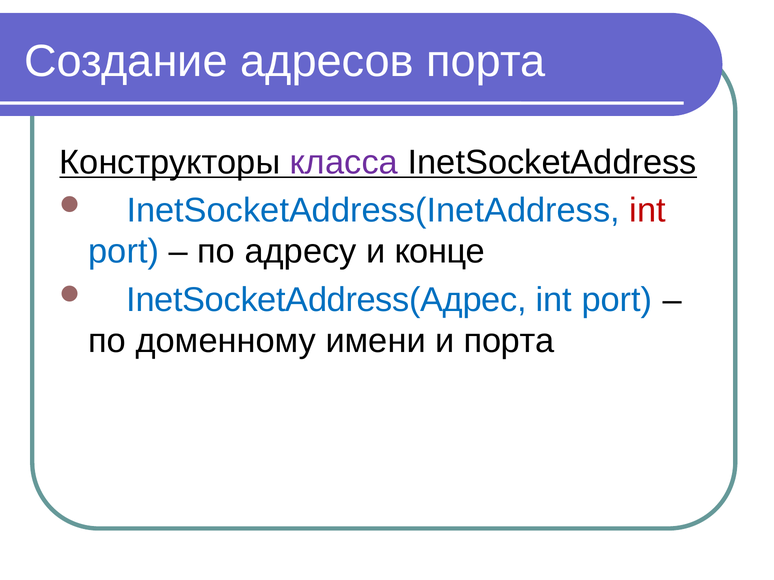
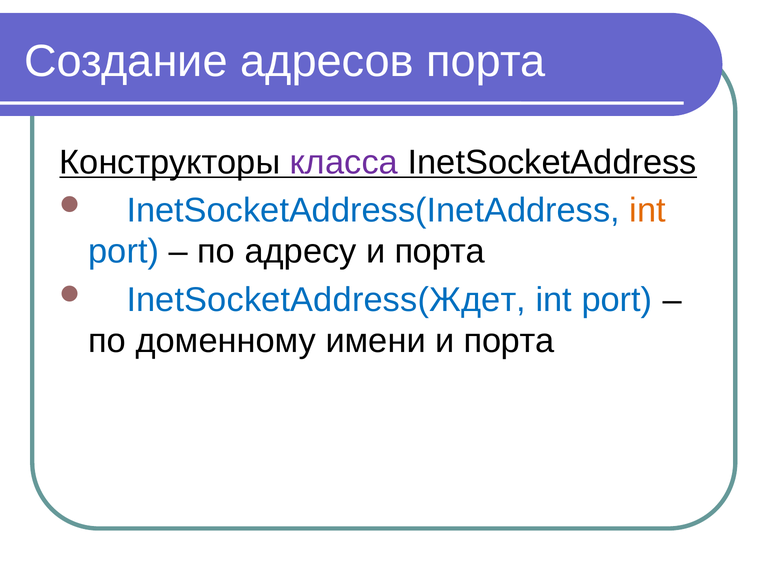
int colour: red -> orange (648, 211)
адресу и конце: конце -> порта (440, 252)
InetSocketAddress(Адрес: InetSocketAddress(Адрес -> InetSocketAddress(Ждет (326, 300)
